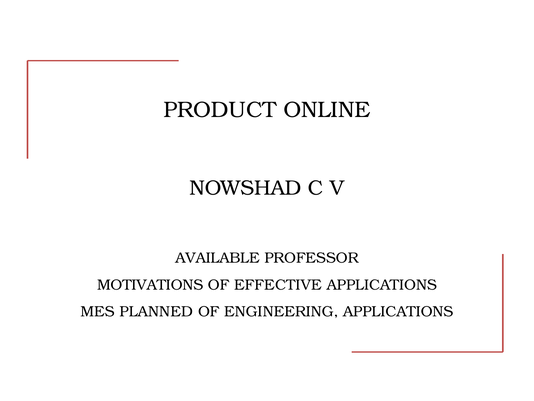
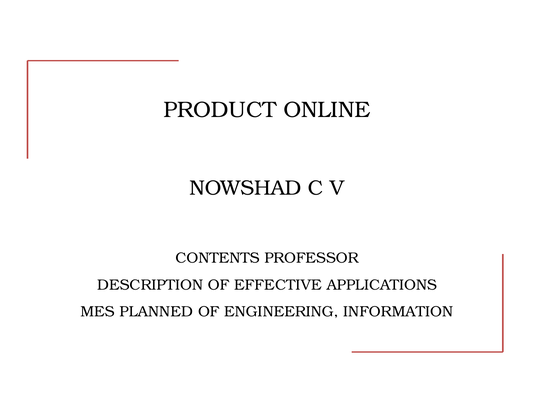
AVAILABLE: AVAILABLE -> CONTENTS (218, 258)
MOTIVATIONS: MOTIVATIONS -> DESCRIPTION (150, 284)
ENGINEERING APPLICATIONS: APPLICATIONS -> INFORMATION (398, 311)
